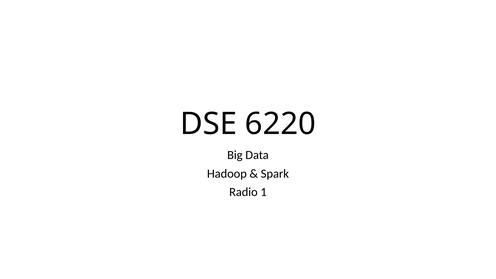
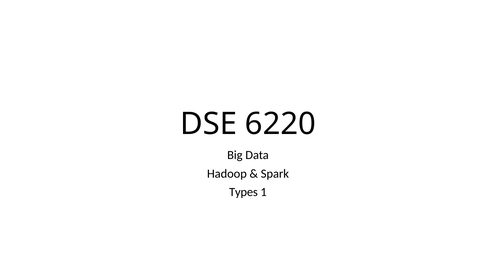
Radio: Radio -> Types (243, 192)
